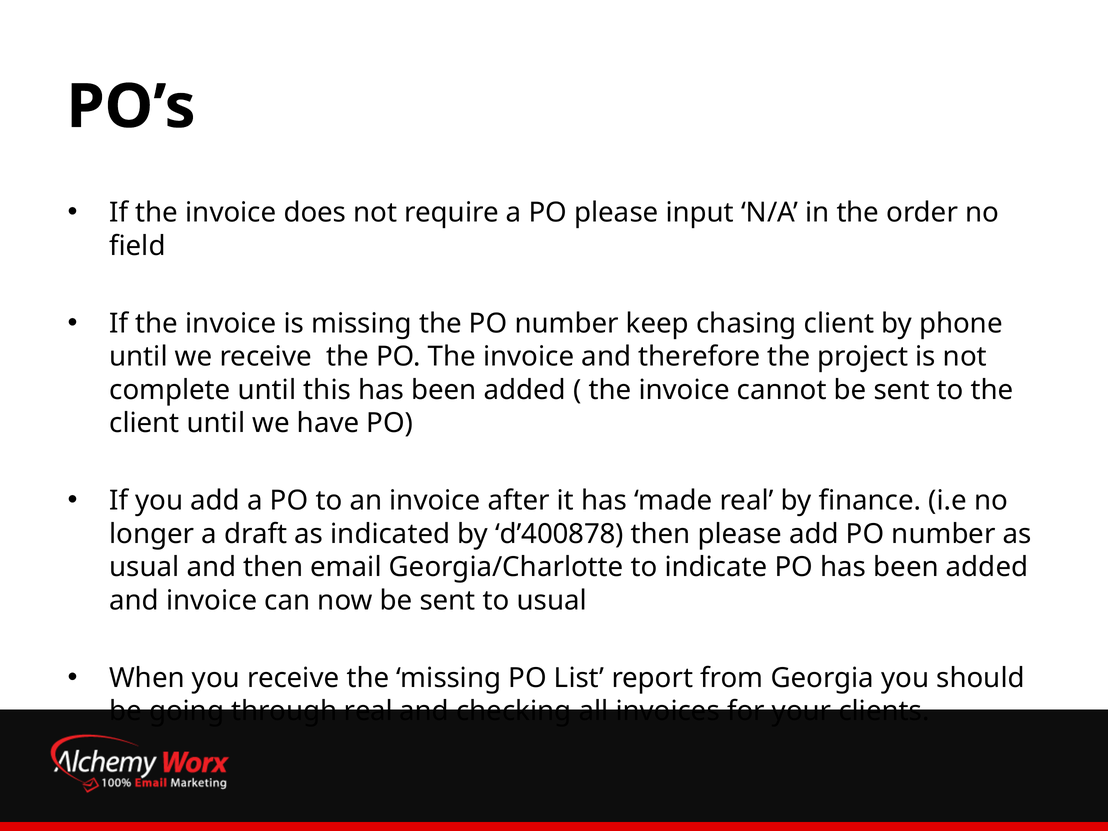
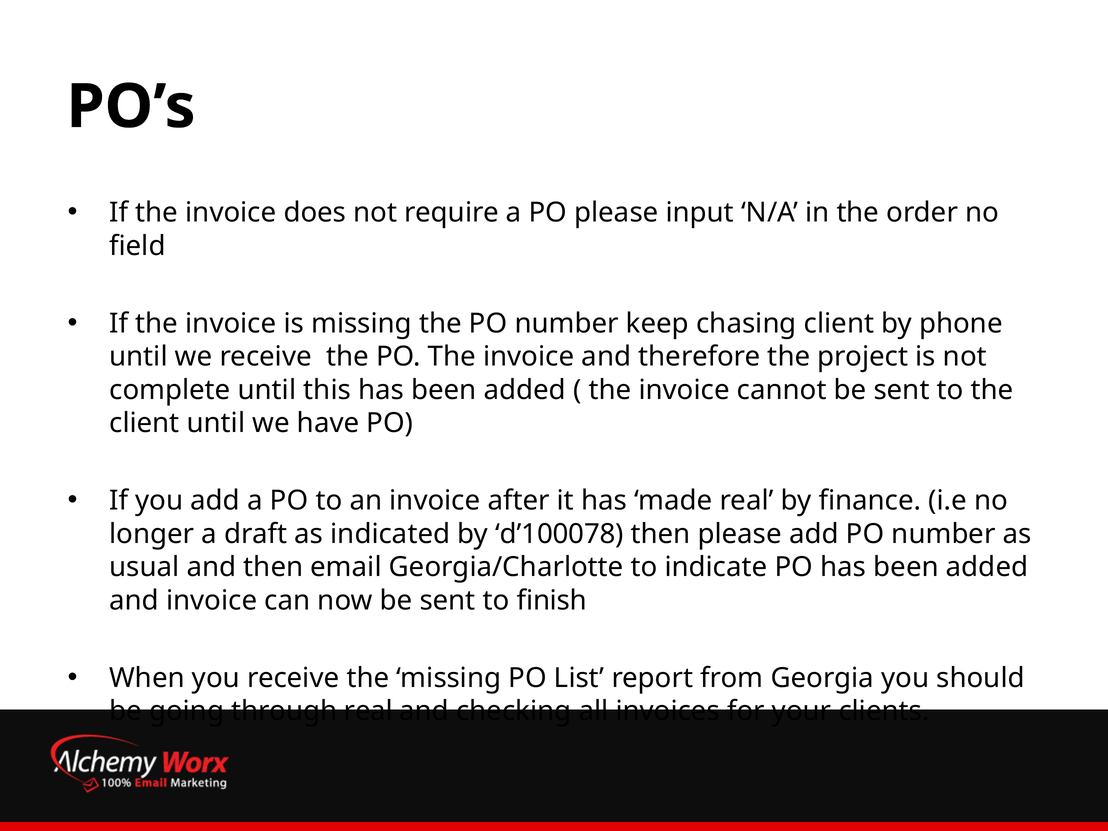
d’400878: d’400878 -> d’100078 (559, 534)
to usual: usual -> finish (552, 601)
